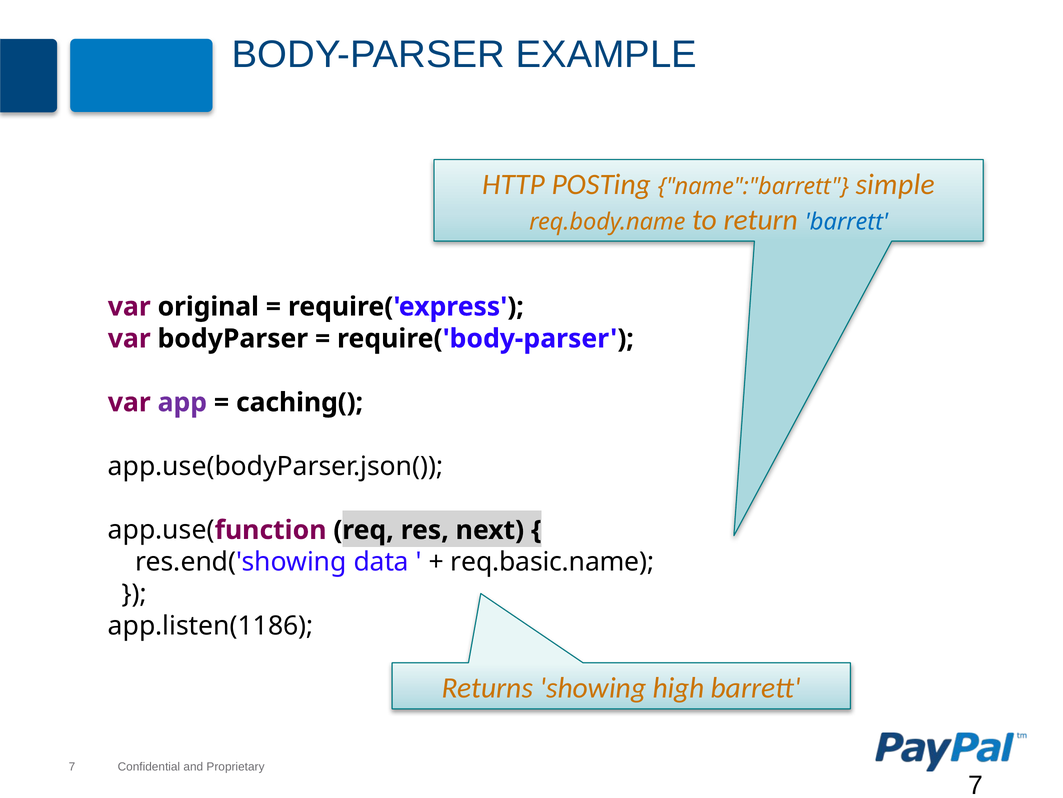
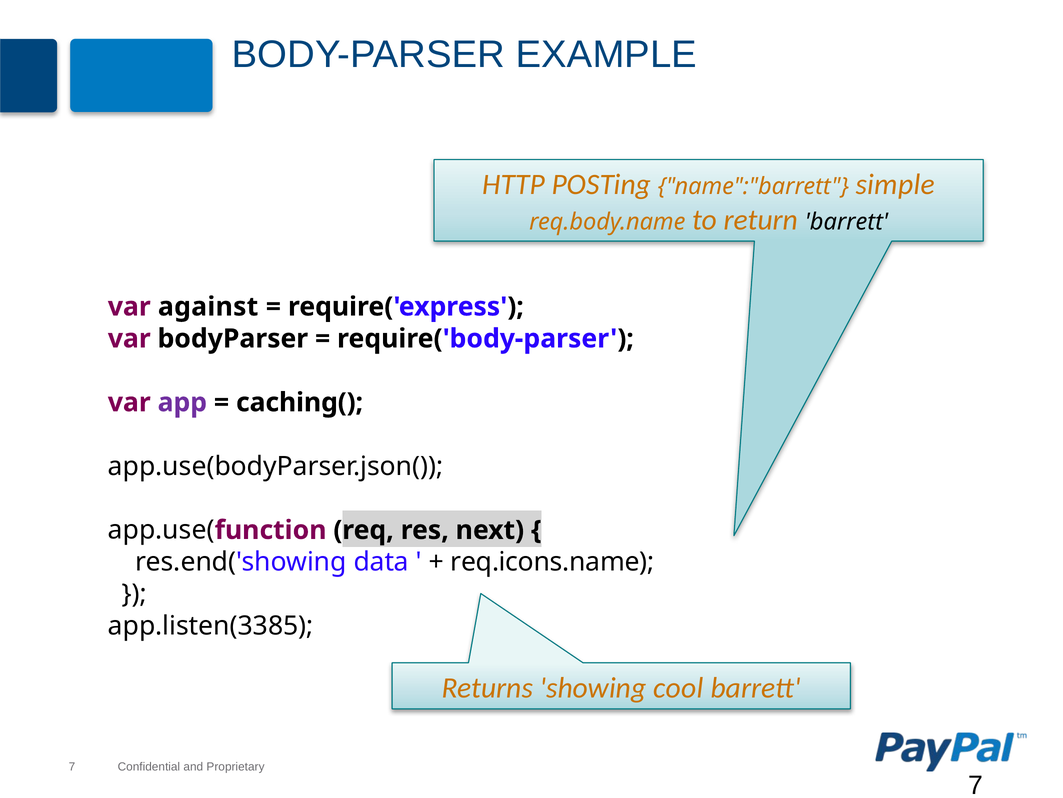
barrett colour: blue -> black (846, 222)
original: original -> against (208, 306)
req.basic.name: req.basic.name -> req.icons.name (552, 562)
app.listen(1186: app.listen(1186 -> app.listen(3385 (211, 625)
high: high -> cool (678, 687)
